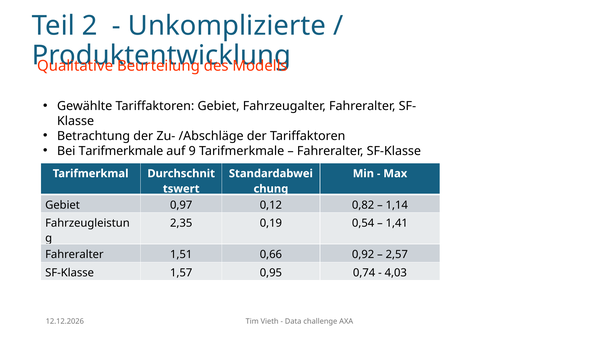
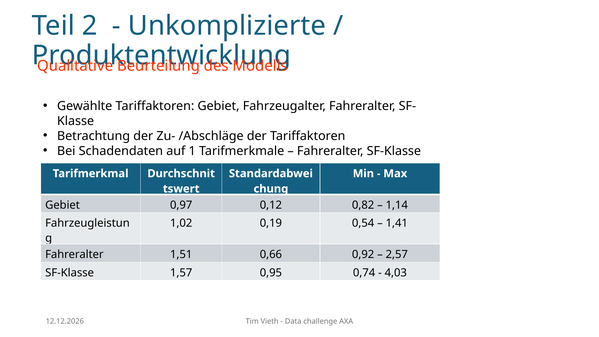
Bei Tarifmerkmale: Tarifmerkmale -> Schadendaten (121, 151)
9: 9 -> 1 (192, 151)
2,35: 2,35 -> 1,02 (181, 223)
